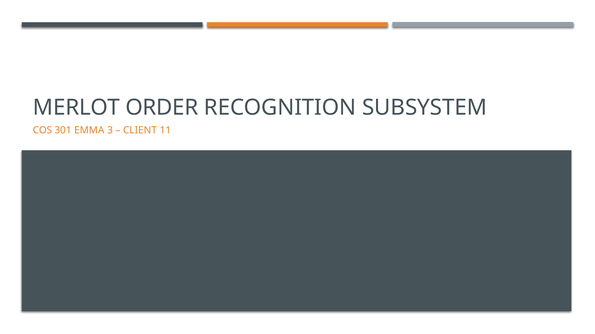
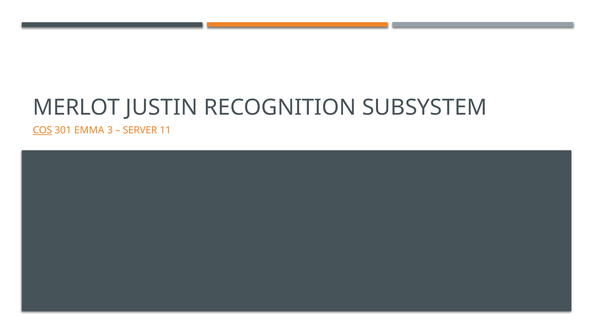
ORDER: ORDER -> JUSTIN (162, 108)
COS underline: none -> present (42, 131)
CLIENT: CLIENT -> SERVER (140, 131)
